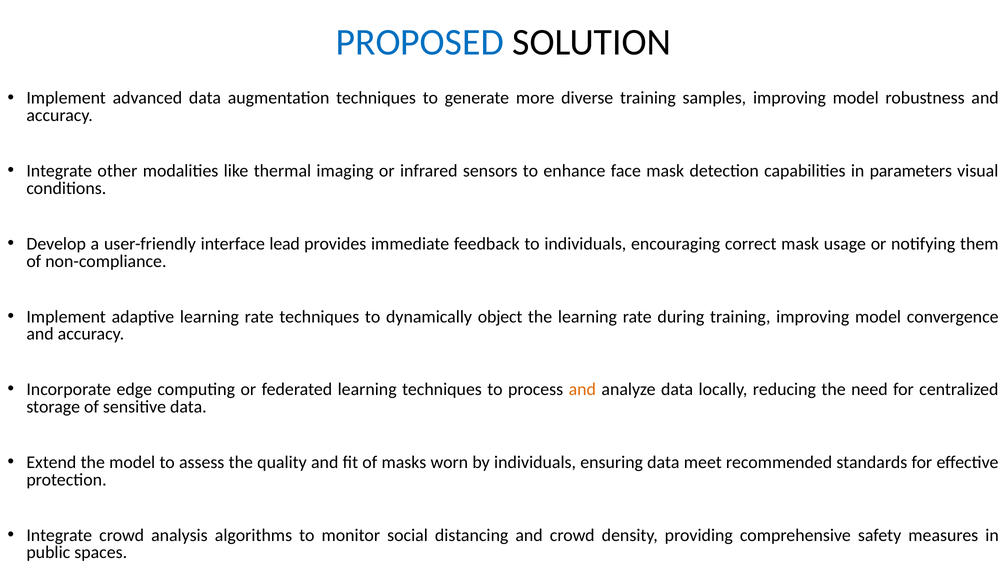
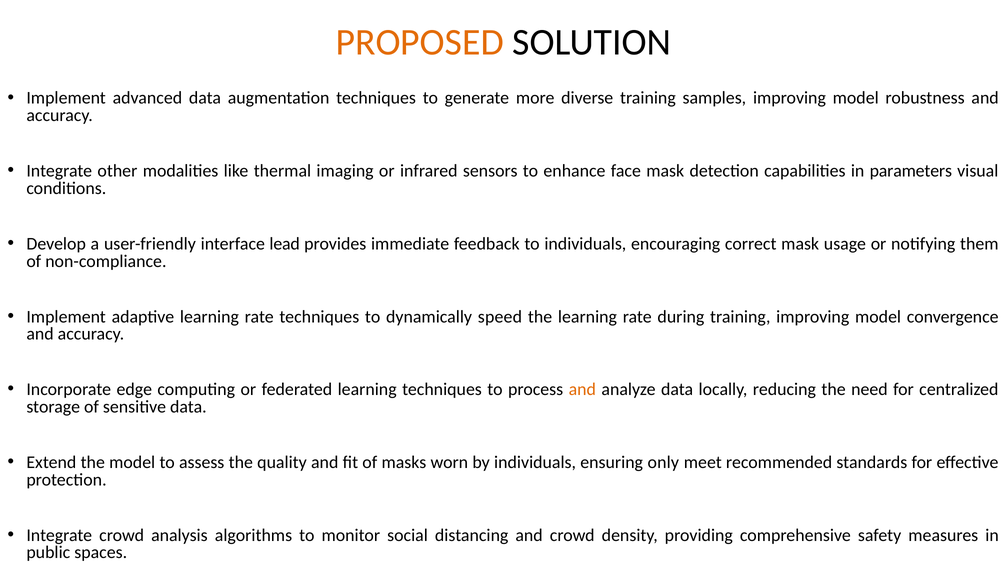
PROPOSED colour: blue -> orange (420, 42)
object: object -> speed (500, 316)
ensuring data: data -> only (663, 462)
